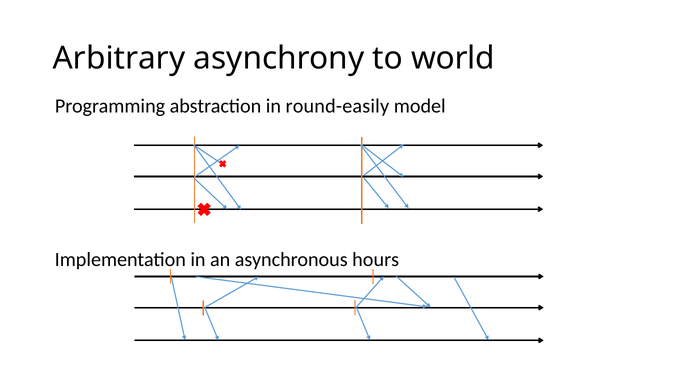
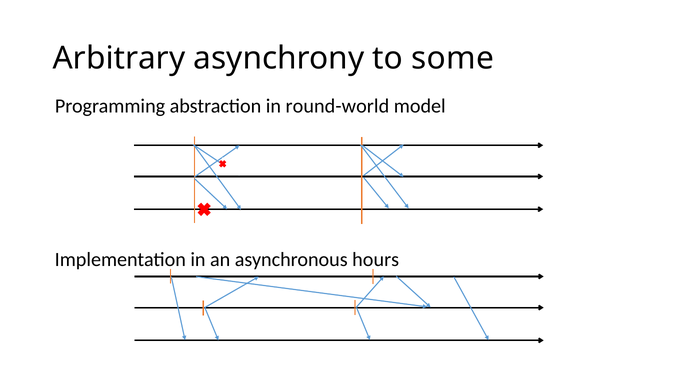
world: world -> some (453, 58)
round-easily: round-easily -> round-world (337, 106)
